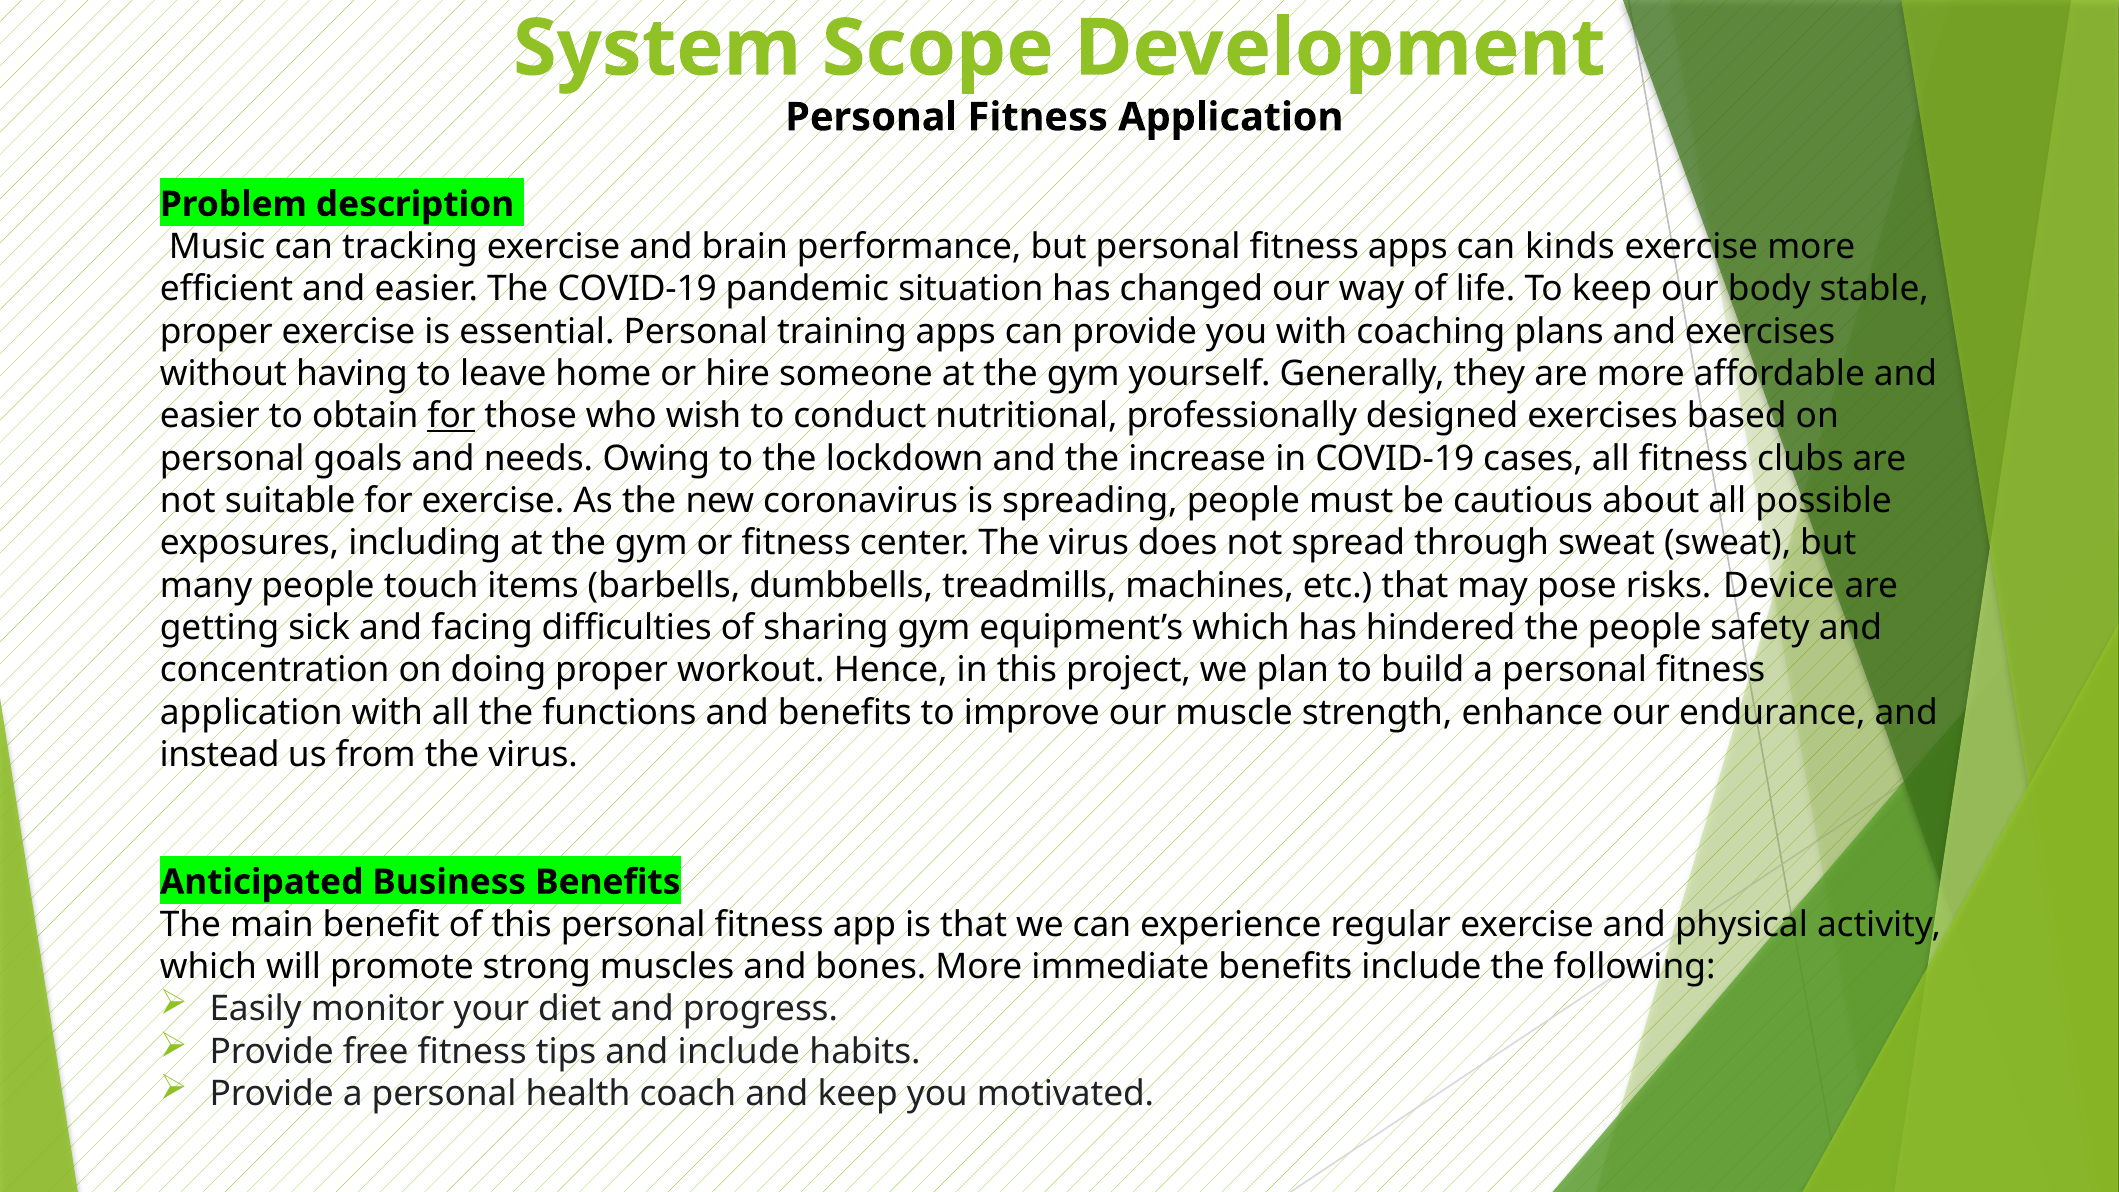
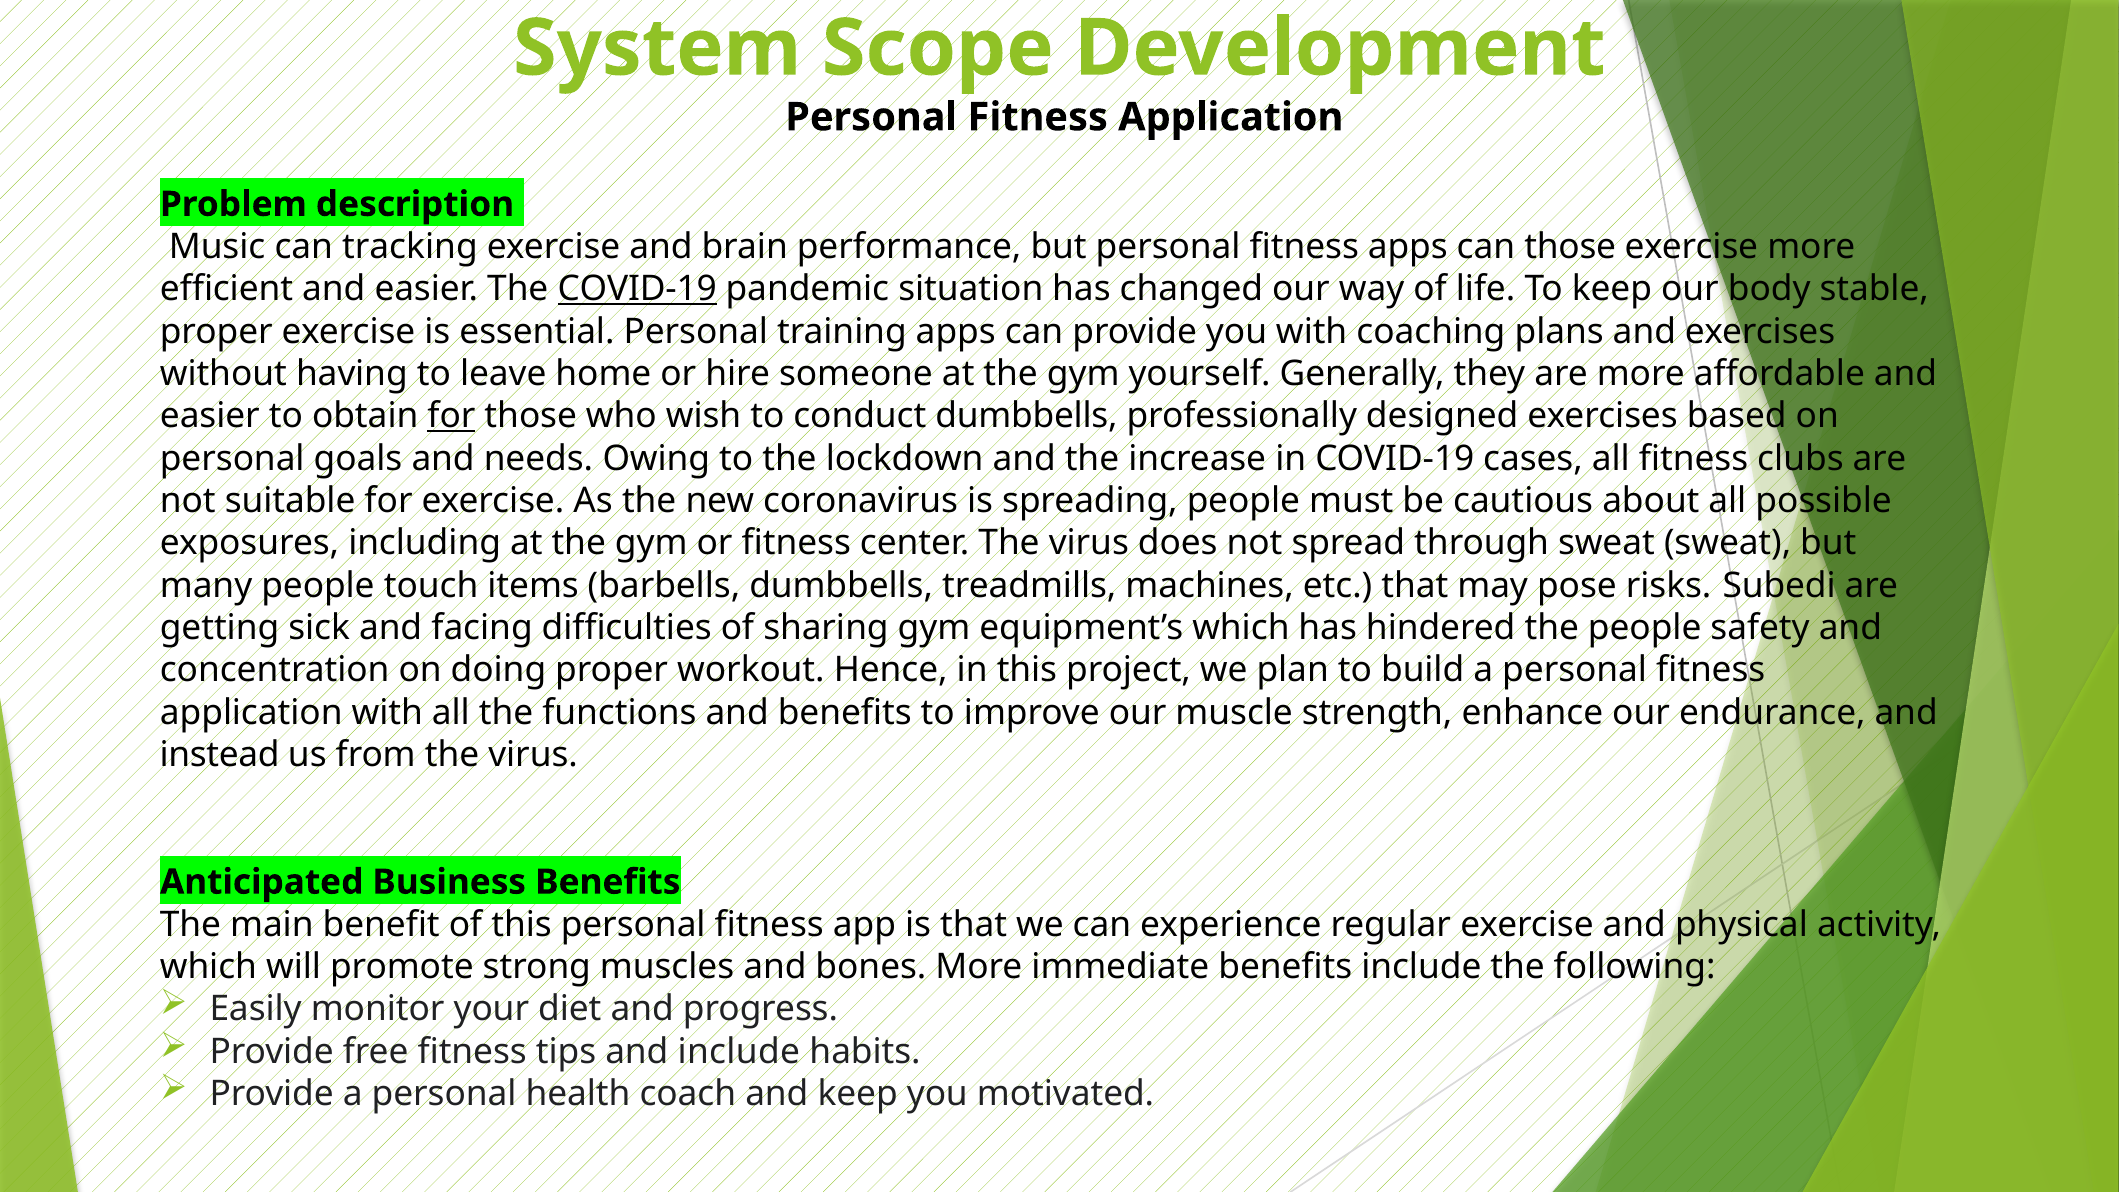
can kinds: kinds -> those (1570, 247)
COVID-19 underline: none -> present (637, 289)
conduct nutritional: nutritional -> dumbbells (1026, 416)
Device: Device -> Subedi (1779, 586)
